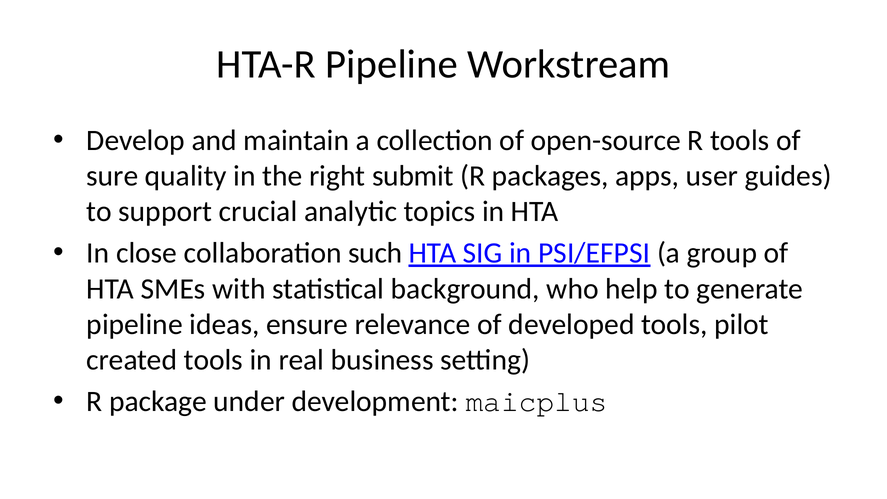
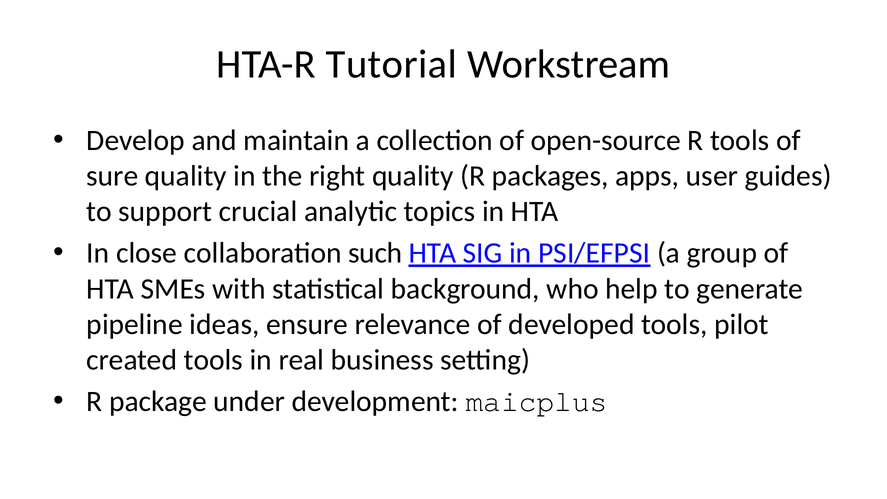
HTA-R Pipeline: Pipeline -> Tutorial (391, 64)
right submit: submit -> quality (413, 176)
